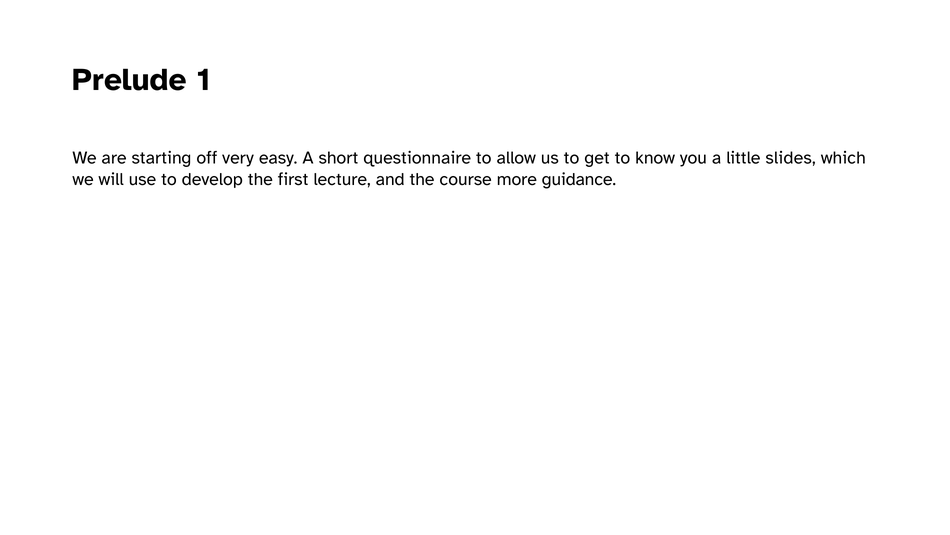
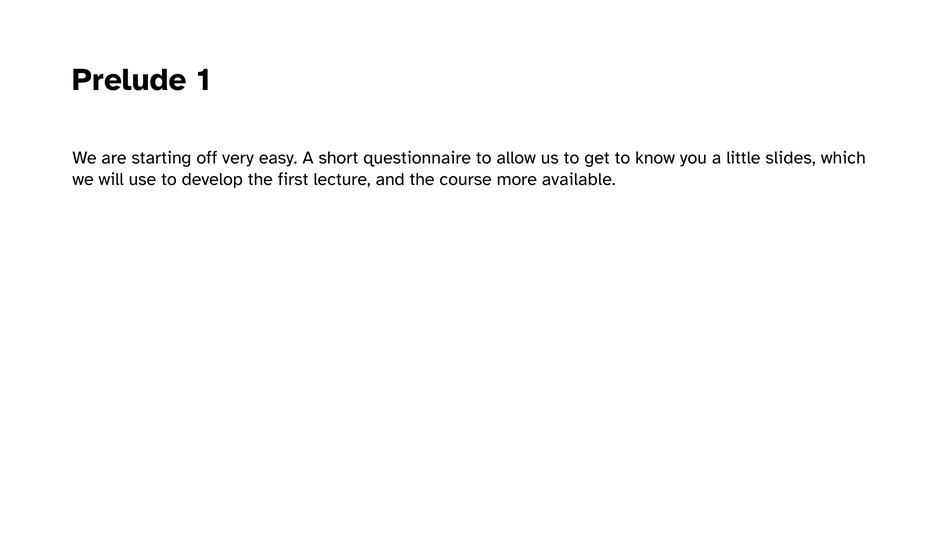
guidance: guidance -> available (579, 179)
